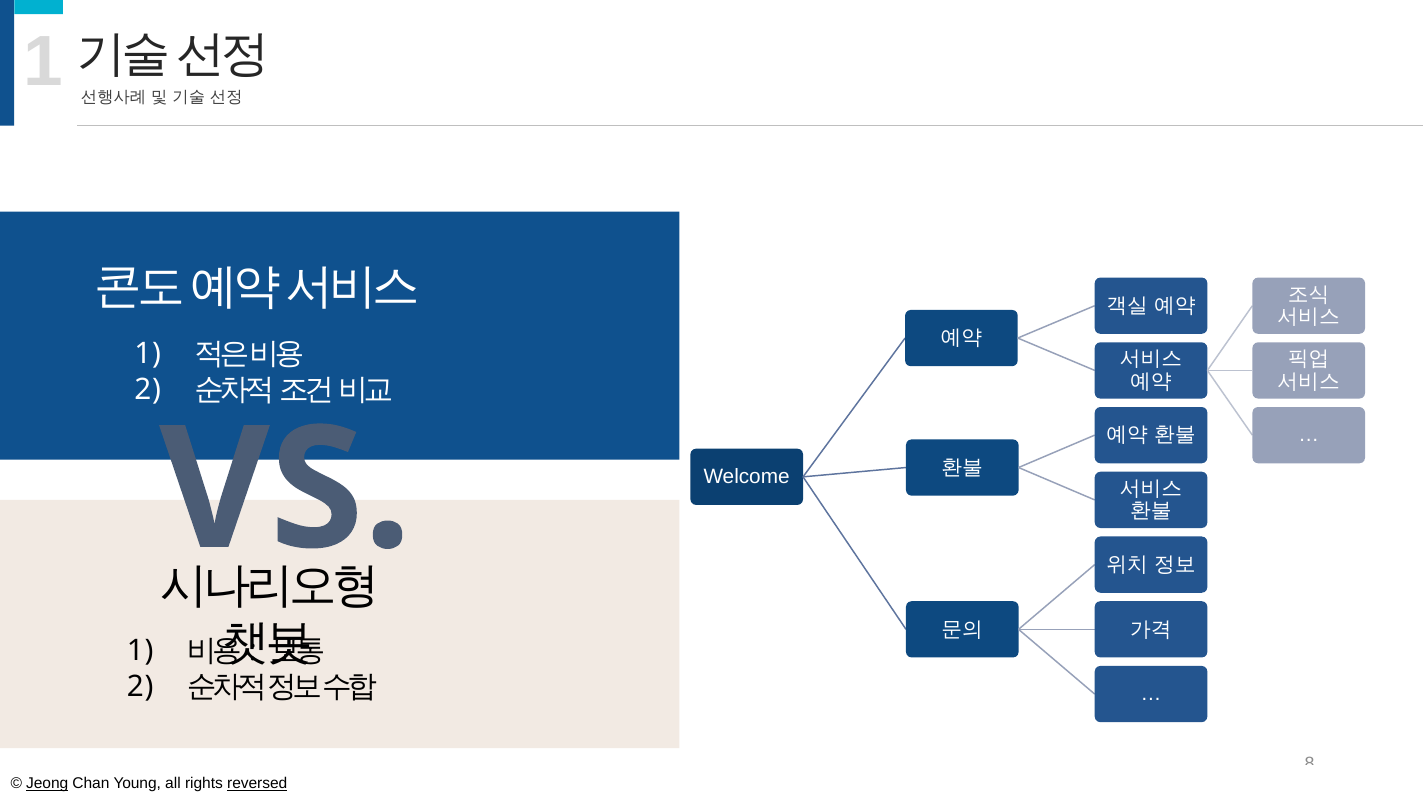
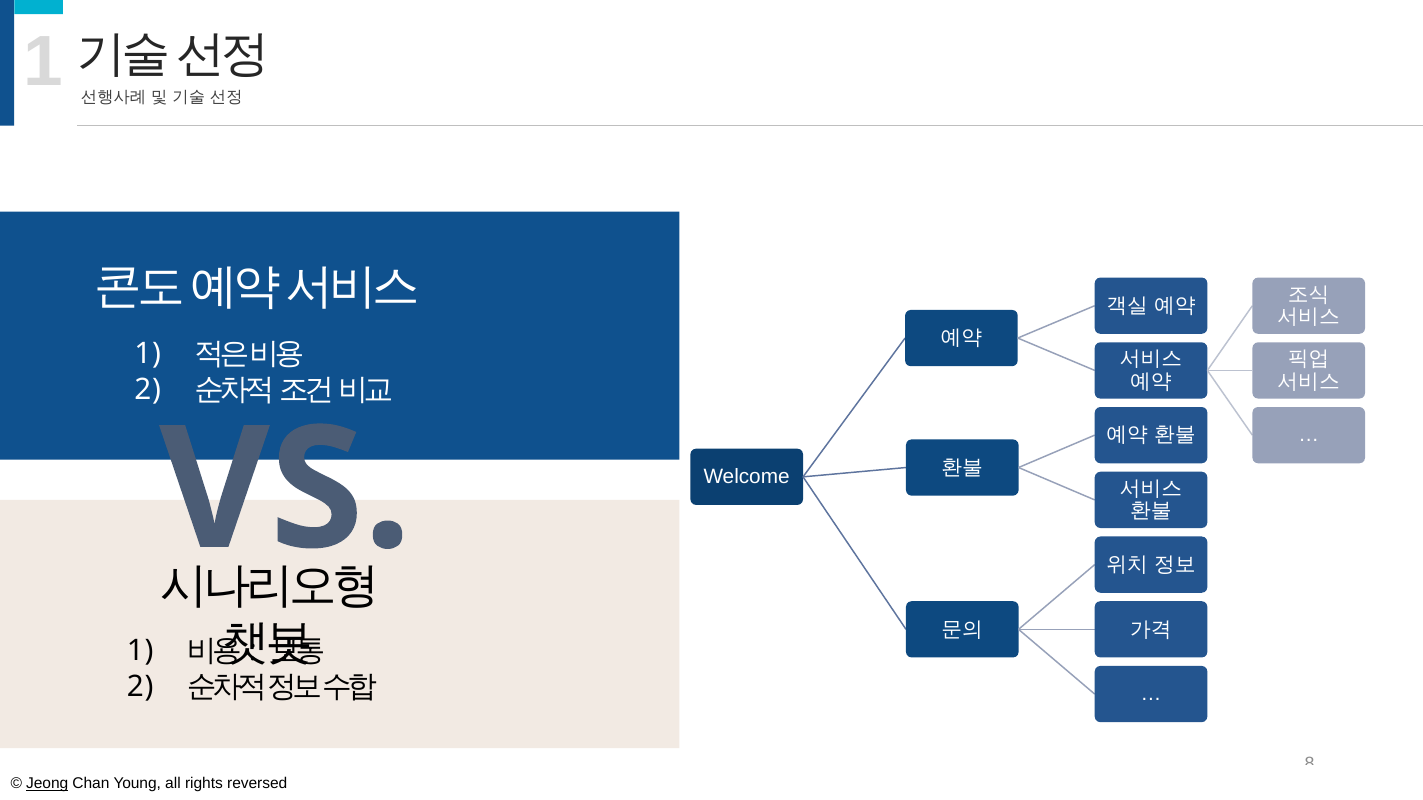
reversed underline: present -> none (257, 784)
